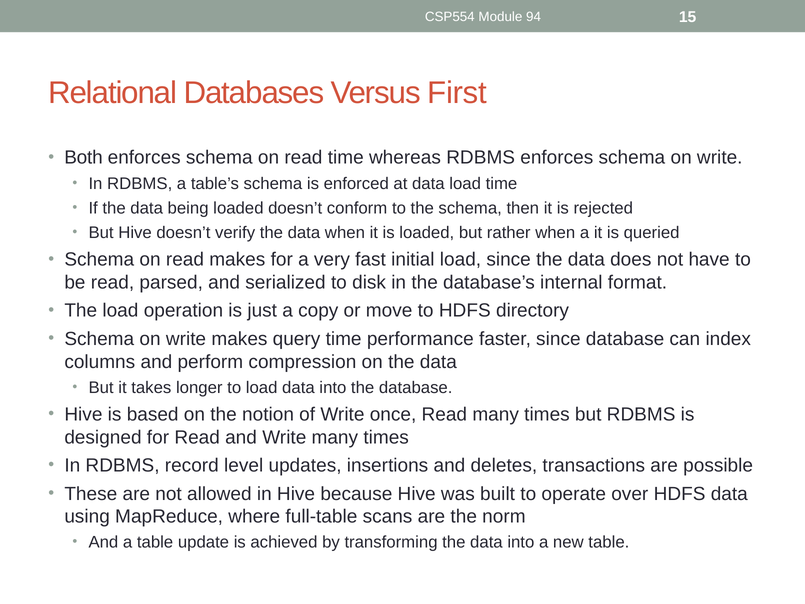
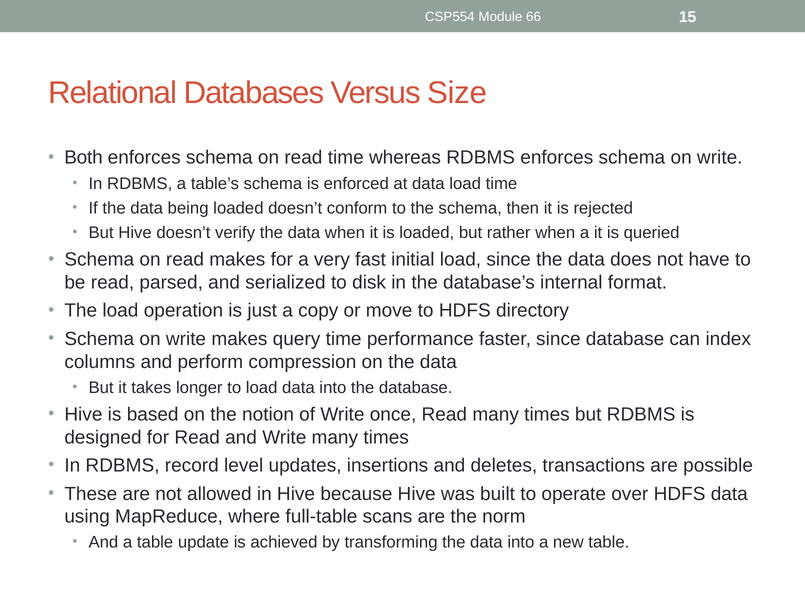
94: 94 -> 66 (534, 17)
First: First -> Size (457, 93)
